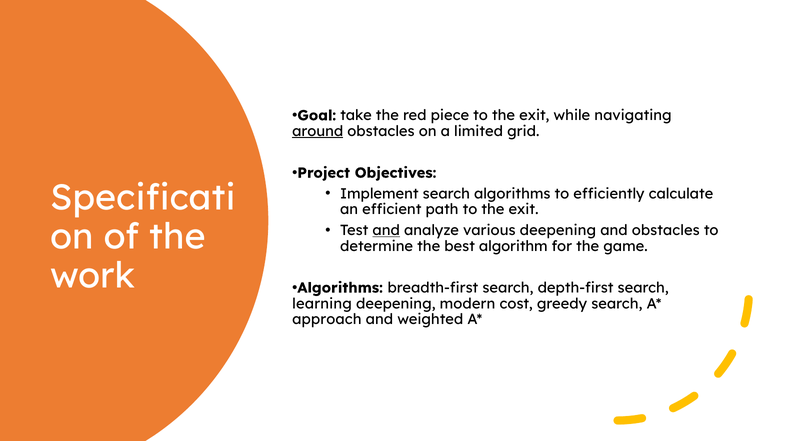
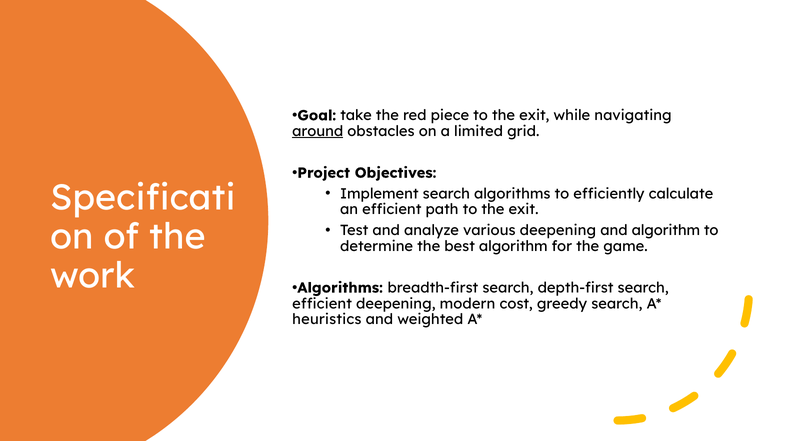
and underline: present -> none (386, 231)
and obstacles: obstacles -> algorithm (666, 231)
learning: learning -> efficient (322, 304)
approach: approach -> heuristics (327, 320)
